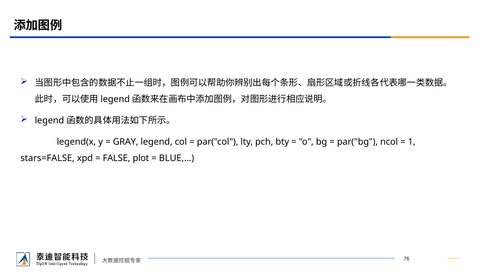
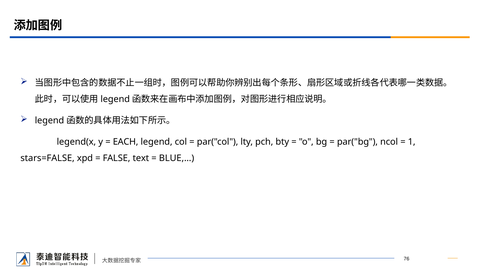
GRAY: GRAY -> EACH (126, 142)
plot: plot -> text (141, 158)
